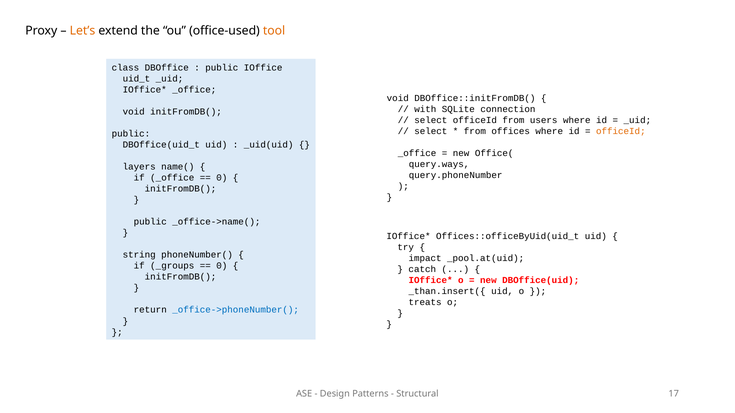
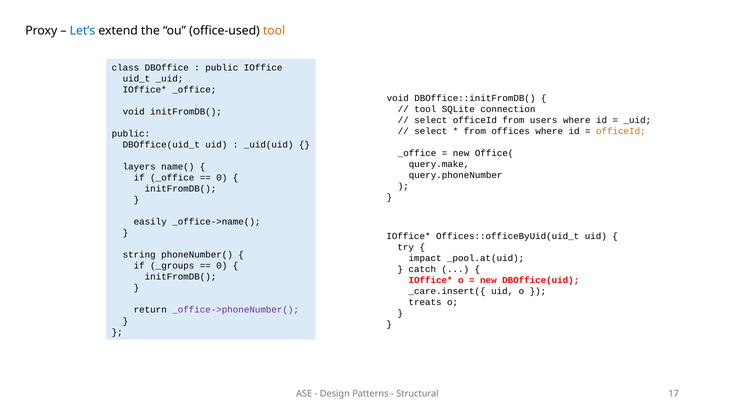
Let’s colour: orange -> blue (83, 31)
with: with -> tool (425, 109)
query.ways: query.ways -> query.make (439, 165)
public: public -> easily (150, 222)
_than.insert({: _than.insert({ -> _care.insert({ (447, 291)
_office->phoneNumber( colour: blue -> purple (236, 310)
